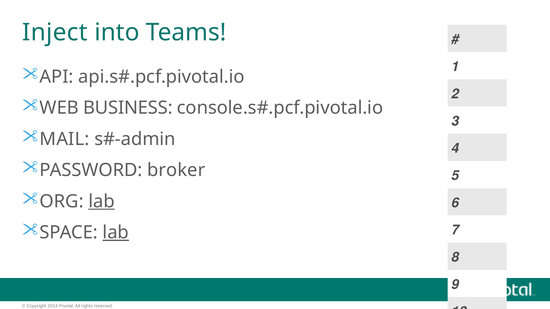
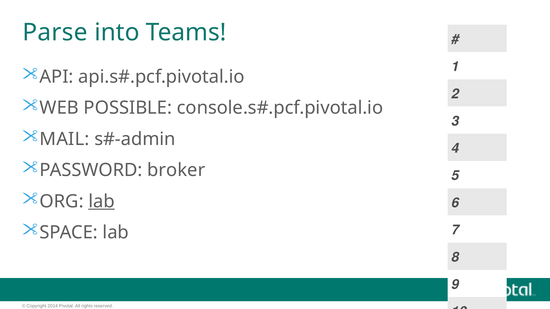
Inject: Inject -> Parse (55, 33)
BUSINESS: BUSINESS -> POSSIBLE (128, 108)
lab underline: present -> none (116, 233)
